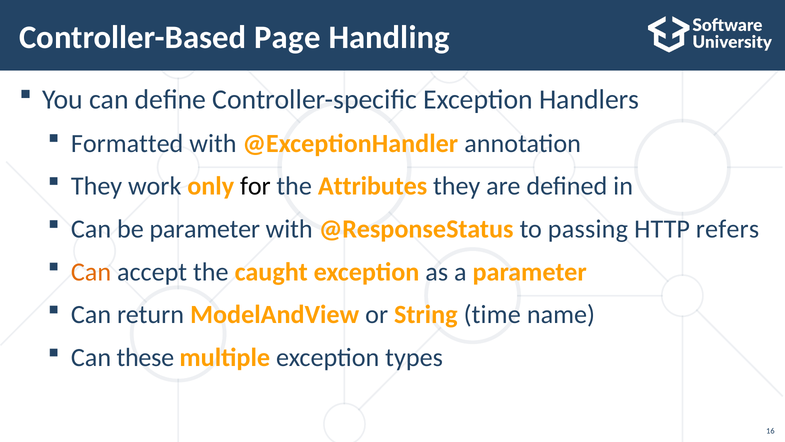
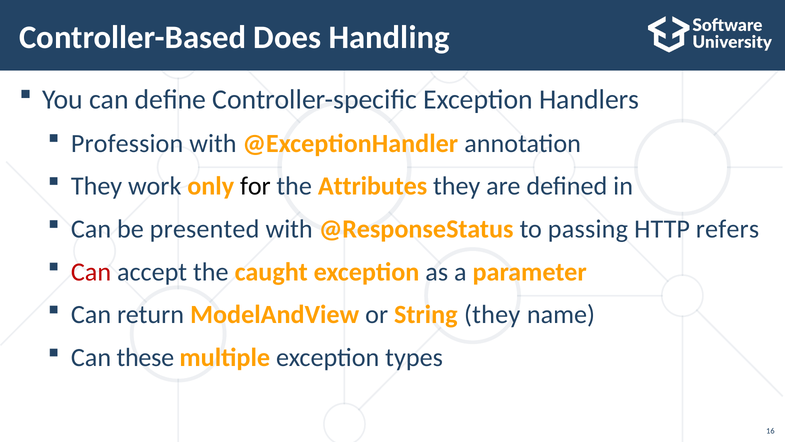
Page: Page -> Does (287, 37)
Formatted: Formatted -> Profession (127, 143)
be parameter: parameter -> presented (205, 229)
Can colour: orange -> red (91, 272)
String time: time -> they (492, 315)
